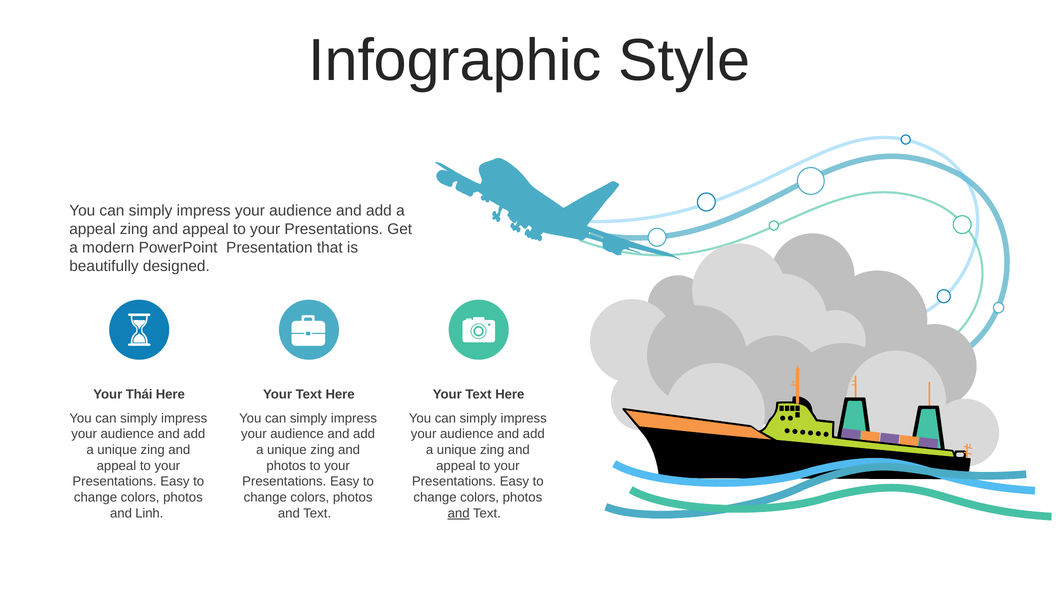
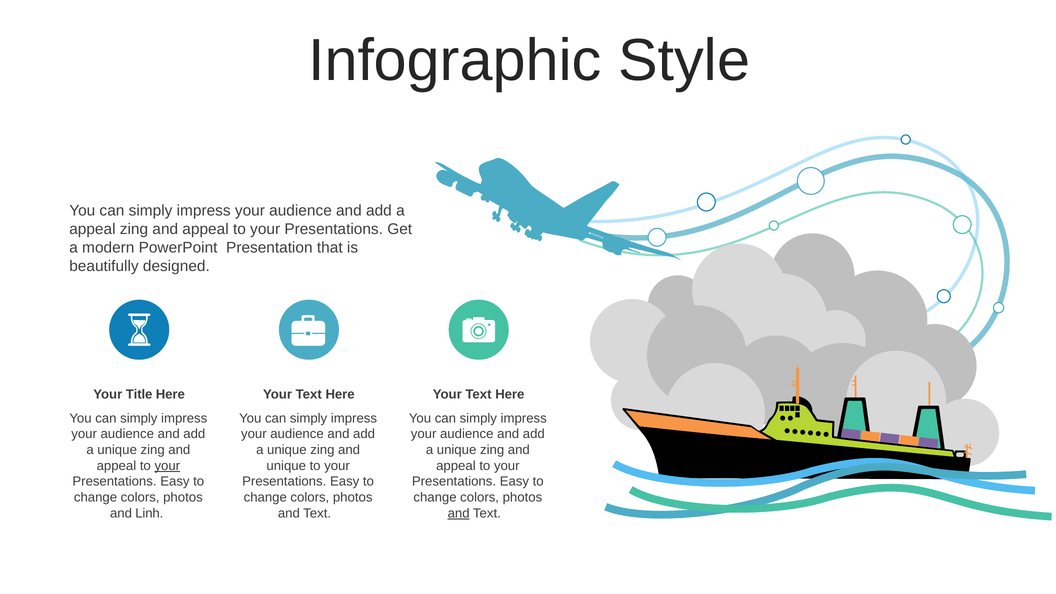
Thái: Thái -> Title (139, 394)
your underline: none -> present (167, 466)
photos: photos -> unique (286, 466)
